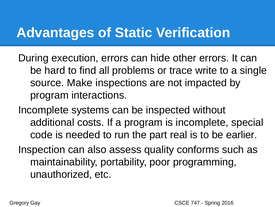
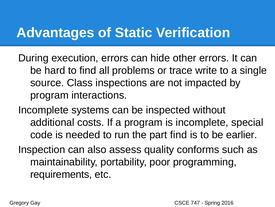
Make: Make -> Class (80, 83)
part real: real -> find (179, 134)
unauthorized: unauthorized -> requirements (61, 174)
